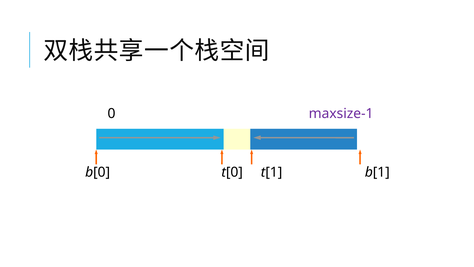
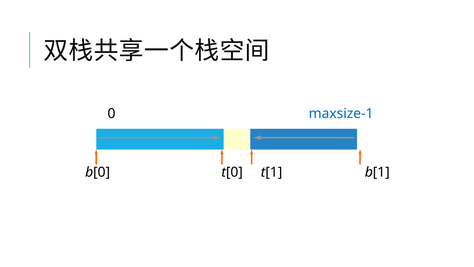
maxsize-1 colour: purple -> blue (341, 113)
